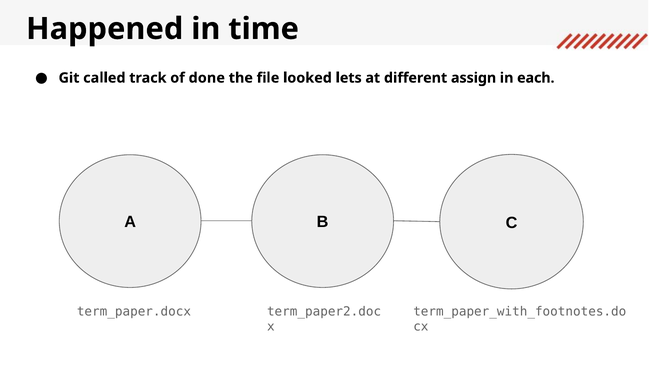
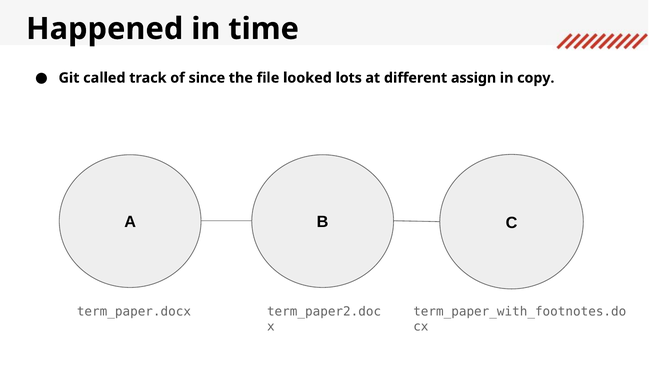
done: done -> since (207, 78)
lets: lets -> lots (349, 78)
each: each -> copy (536, 78)
